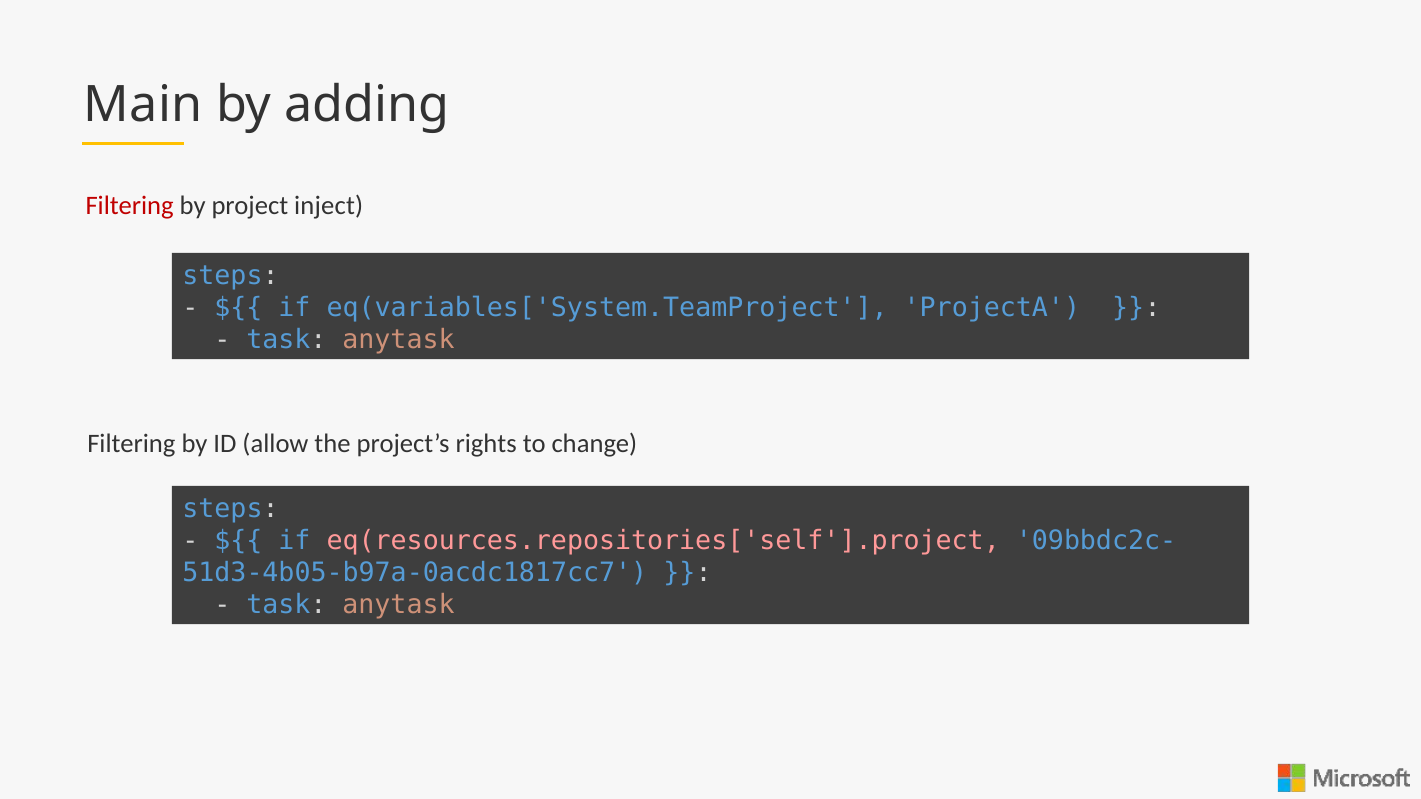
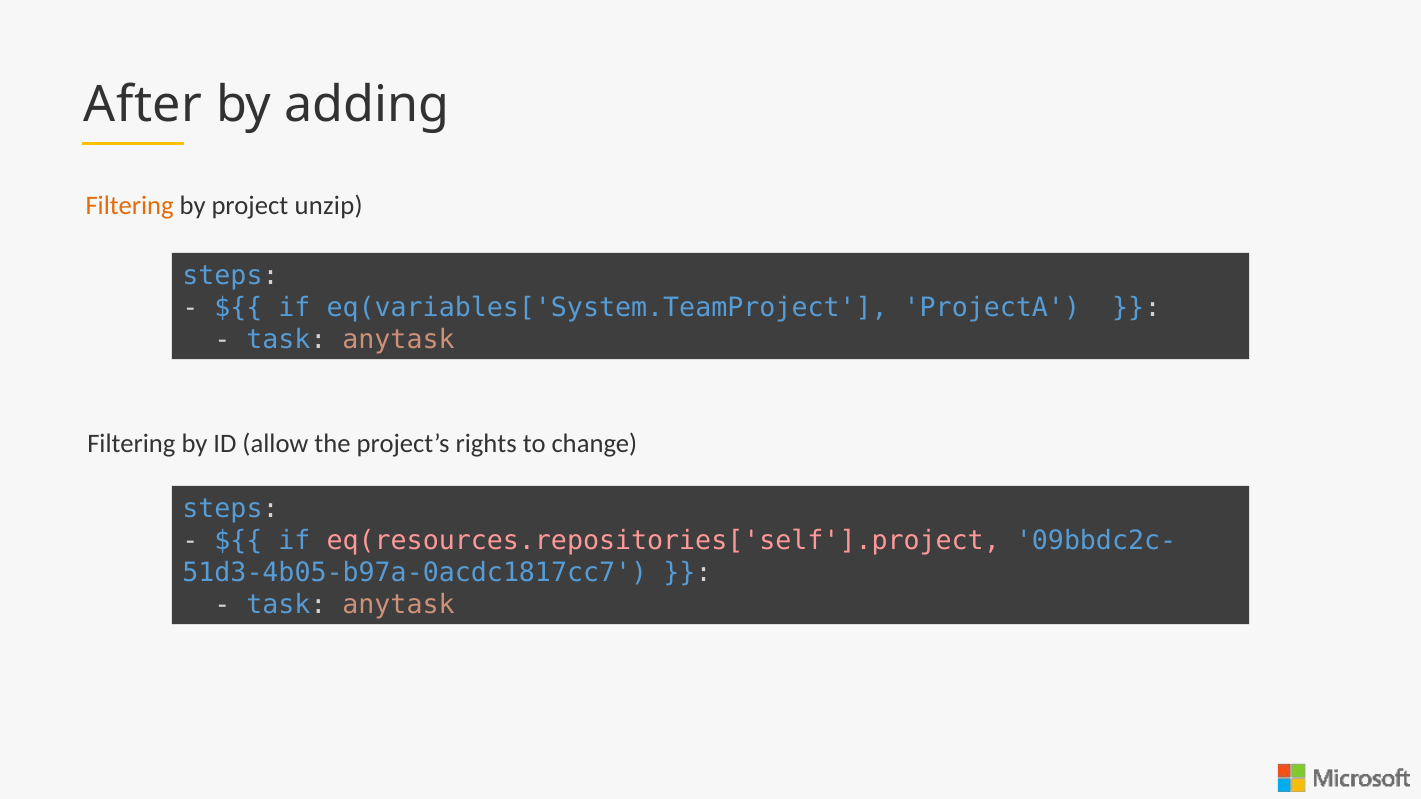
Main: Main -> After (143, 105)
Filtering colour: red -> orange (130, 205)
inject: inject -> unzip (329, 205)
